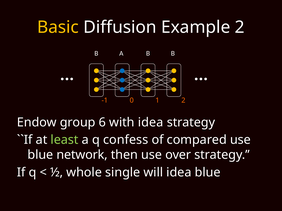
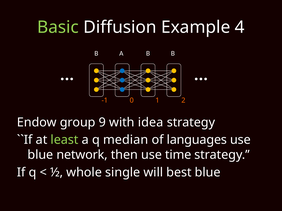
Basic colour: yellow -> light green (58, 27)
Example 2: 2 -> 4 (240, 27)
6: 6 -> 9 (102, 123)
confess: confess -> median (126, 140)
compared: compared -> languages (197, 140)
over: over -> time (178, 155)
will idea: idea -> best (179, 173)
